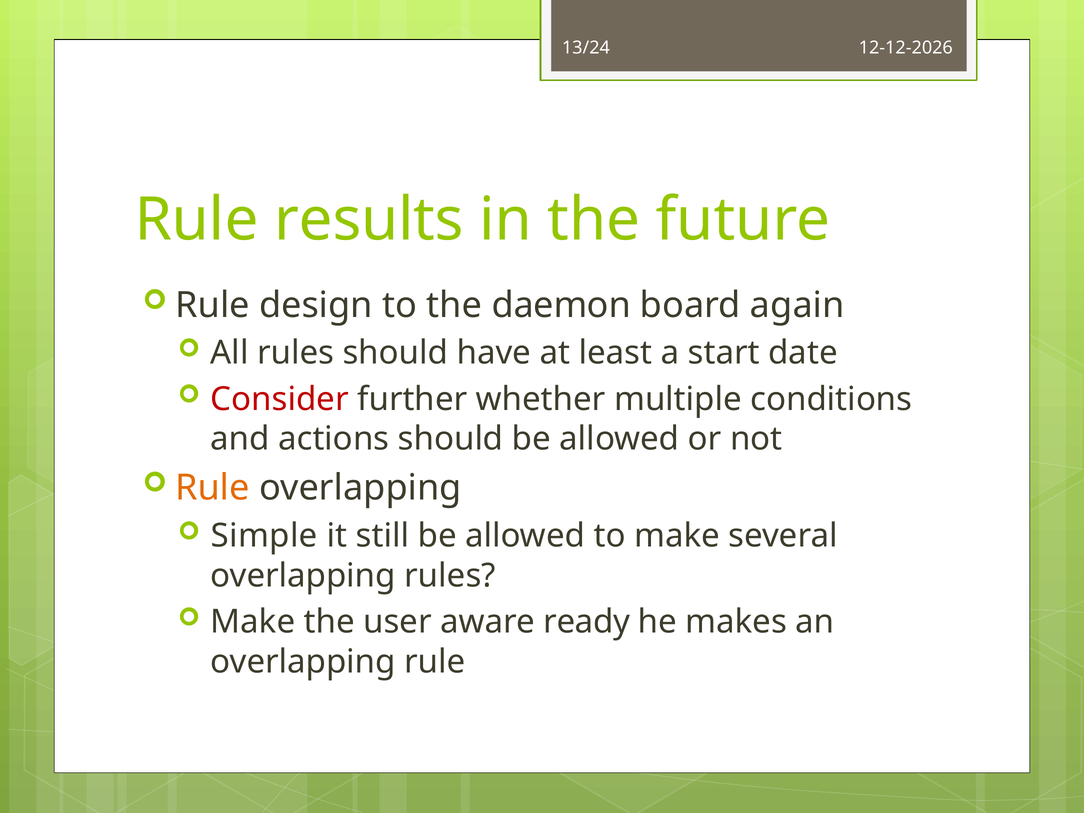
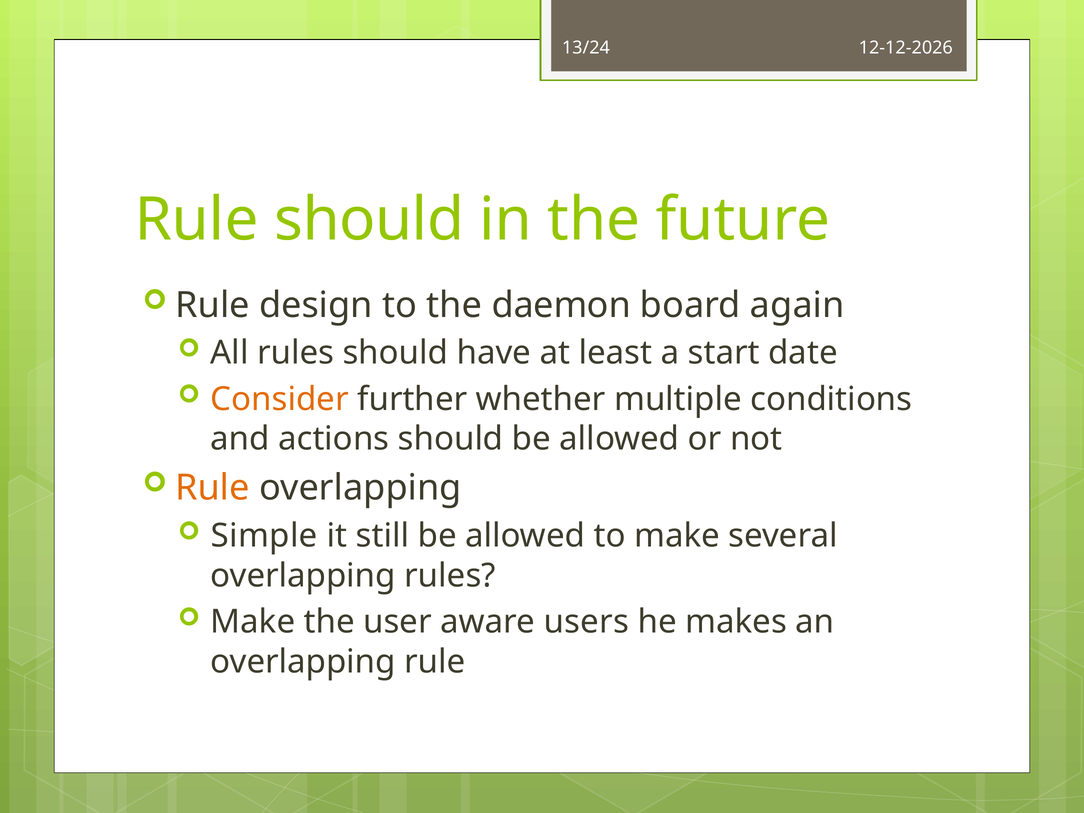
Rule results: results -> should (369, 220)
Consider colour: red -> orange (280, 399)
ready: ready -> users (586, 622)
